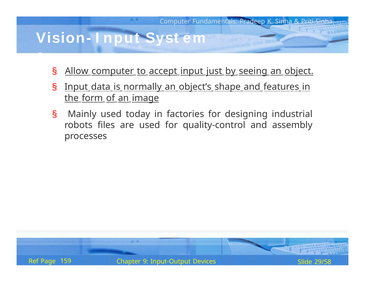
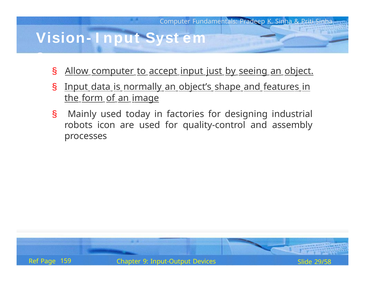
files: files -> icon (106, 125)
